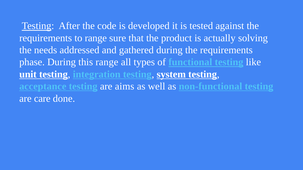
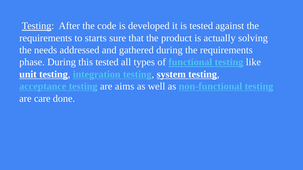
to range: range -> starts (96, 38)
this range: range -> tested (107, 62)
